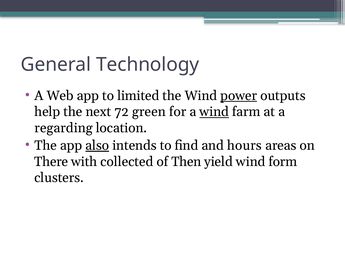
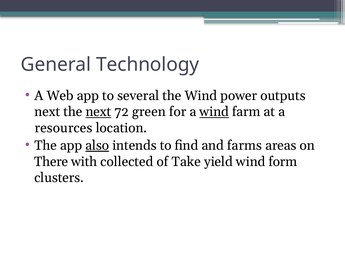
limited: limited -> several (138, 96)
power underline: present -> none (239, 96)
help: help -> next (47, 112)
next underline: none -> present (98, 112)
regarding: regarding -> resources (64, 128)
hours: hours -> farms (245, 145)
Then: Then -> Take (186, 161)
